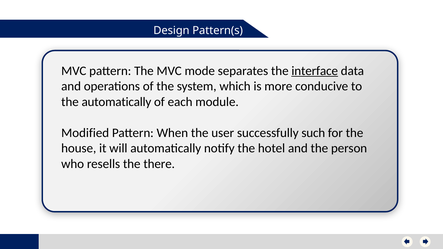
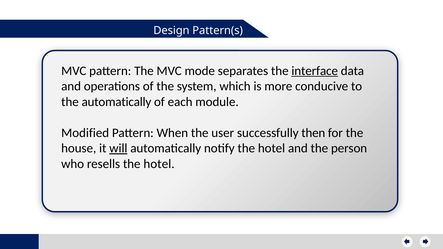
such: such -> then (313, 133)
will underline: none -> present (118, 148)
resells the there: there -> hotel (159, 164)
